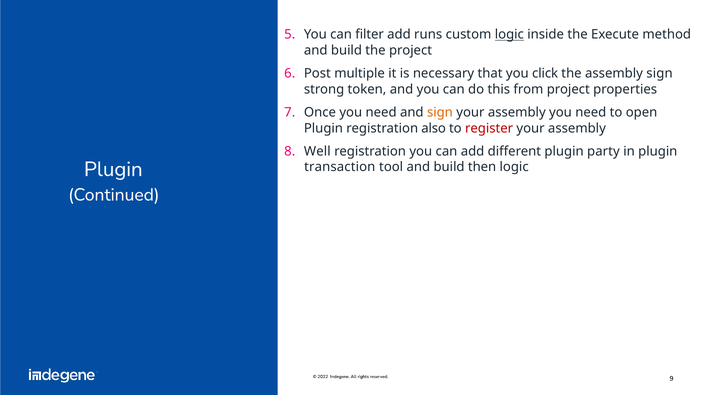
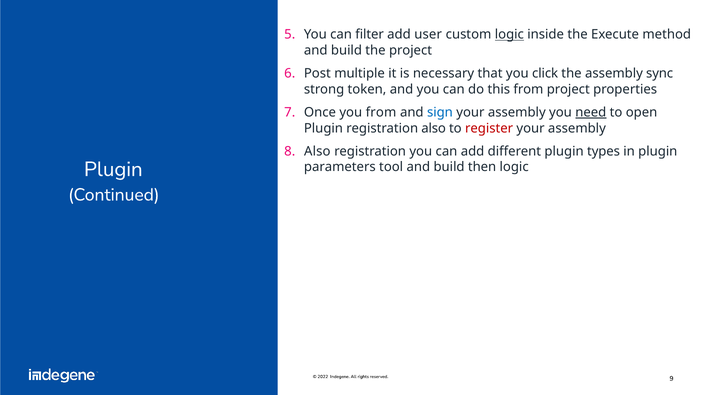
runs: runs -> user (428, 34)
assembly sign: sign -> sync (660, 73)
Once you need: need -> from (381, 112)
sign colour: orange -> blue (440, 112)
need underline: none -> present (591, 112)
Well: Well -> Also (317, 151)
party: party -> types (604, 151)
transaction: transaction -> parameters (340, 167)
